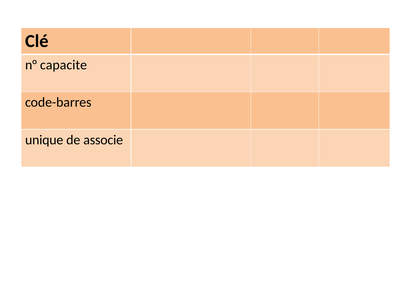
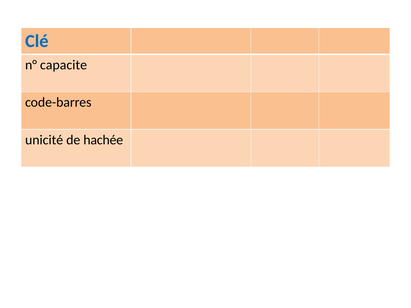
Clé colour: black -> blue (37, 41)
unique: unique -> unicité (44, 140)
associe: associe -> hachée (103, 140)
